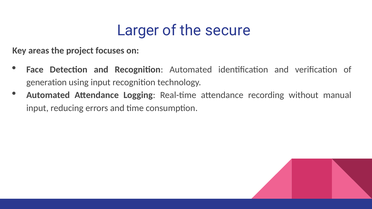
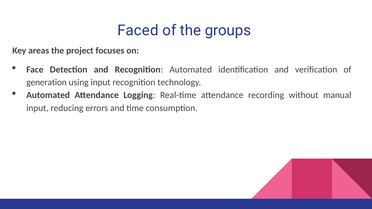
Larger: Larger -> Faced (138, 30)
secure: secure -> groups (228, 30)
